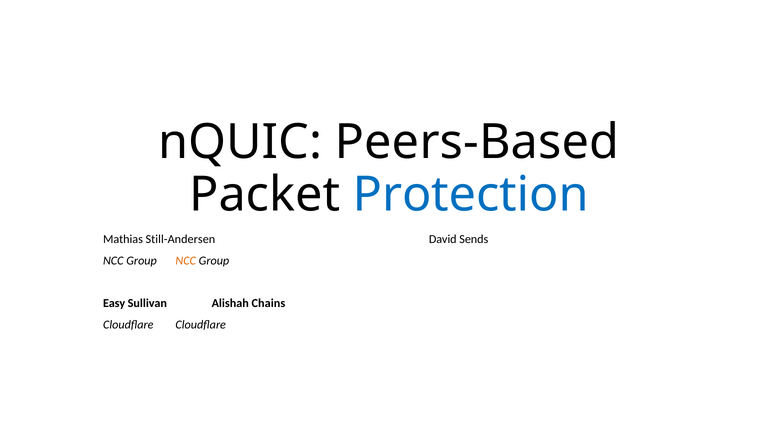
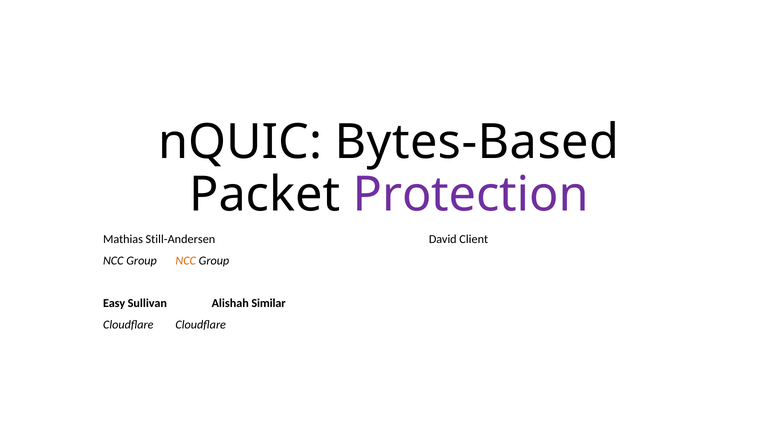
Peers-Based: Peers-Based -> Bytes-Based (477, 142)
Protection colour: blue -> purple (471, 194)
Sends: Sends -> Client (474, 239)
Chains: Chains -> Similar (269, 303)
